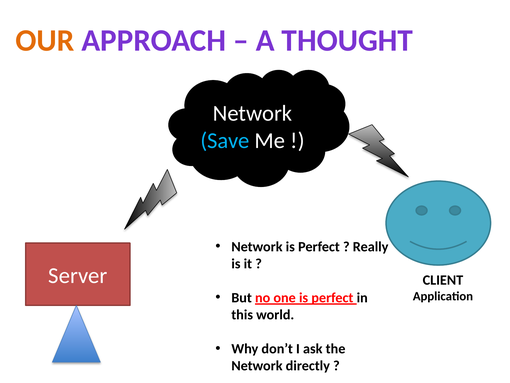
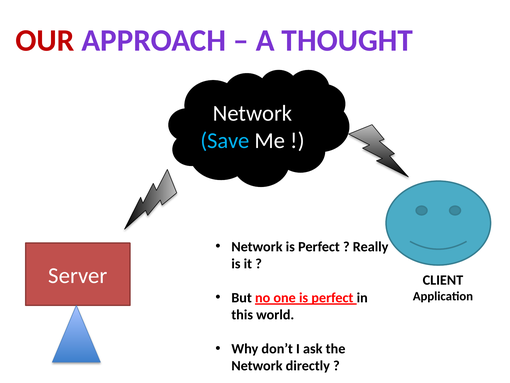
OUR colour: orange -> red (45, 40)
